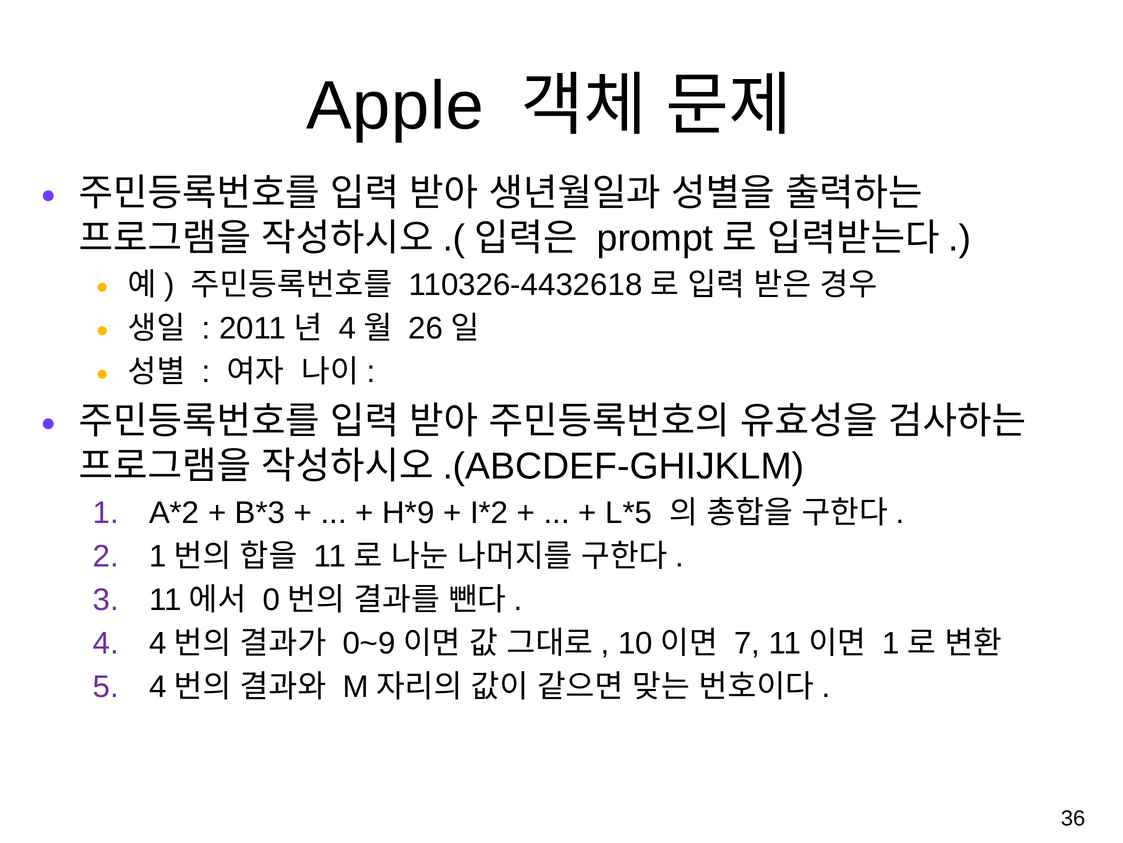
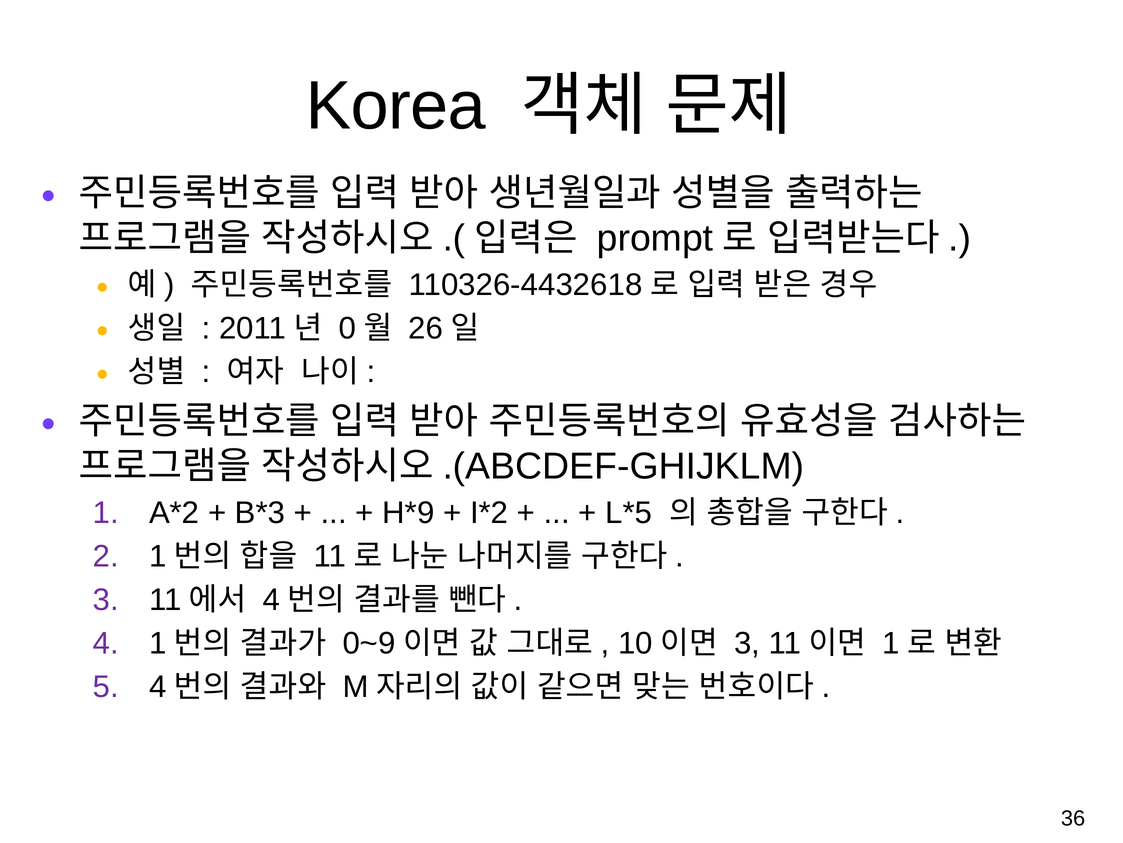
Apple: Apple -> Korea (396, 106)
4: 4 -> 0 (347, 328)
0: 0 -> 4 (271, 599)
4: 4 -> 1 (158, 643)
7: 7 -> 3 (747, 643)
